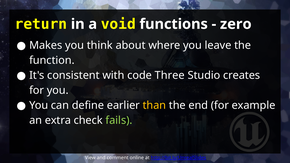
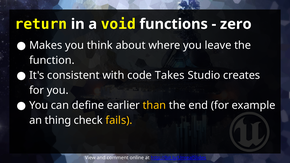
Three: Three -> Takes (170, 75)
extra: extra -> thing (58, 120)
fails colour: light green -> yellow (119, 120)
